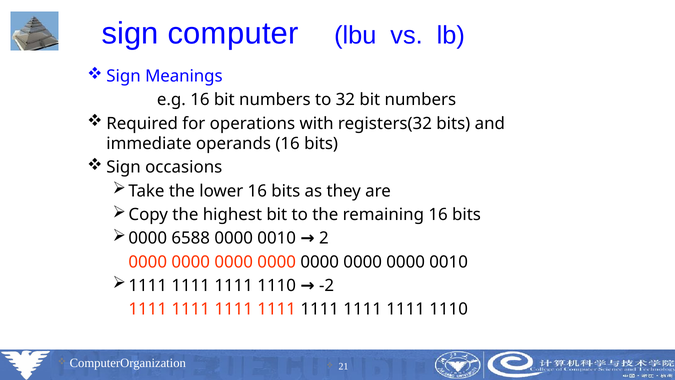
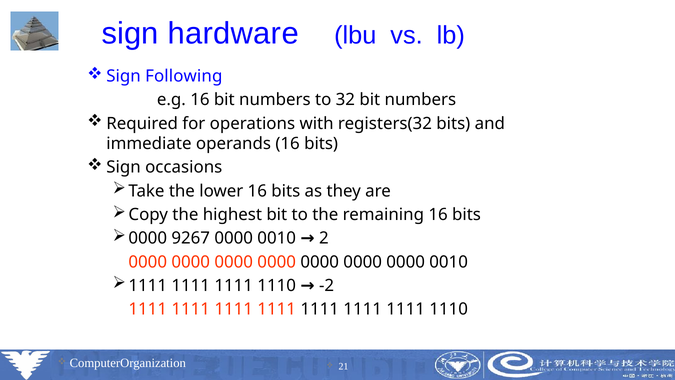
computer: computer -> hardware (233, 33)
Meanings: Meanings -> Following (184, 76)
6588: 6588 -> 9267 (191, 238)
